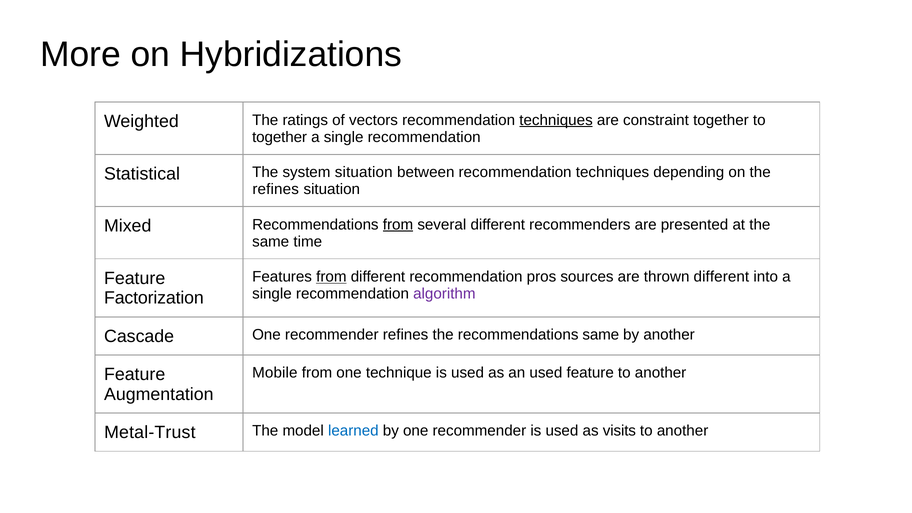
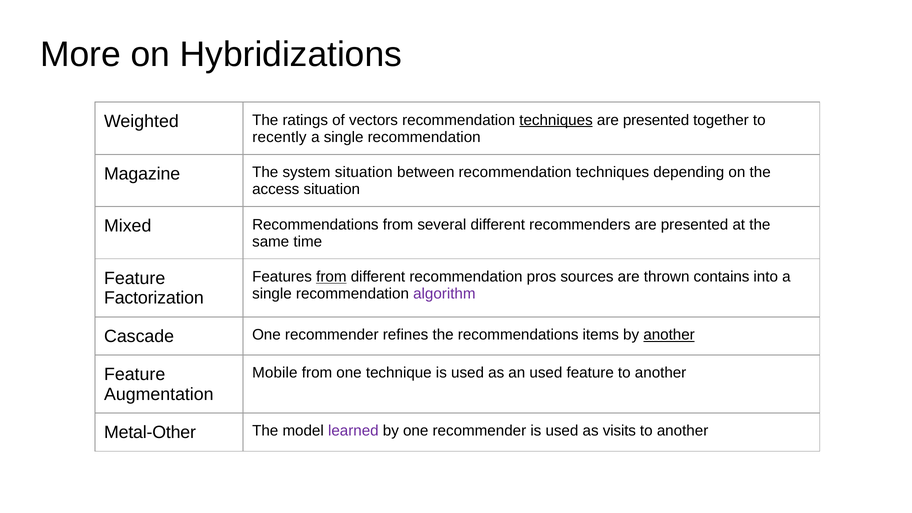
constraint: constraint -> presented (656, 120)
together: together -> recently (279, 137)
Statistical: Statistical -> Magazine (142, 174)
refines: refines -> access (276, 189)
from underline: present -> none (398, 224)
thrown different: different -> contains (721, 277)
recommendations same: same -> items (601, 335)
another underline: none -> present (669, 335)
Metal-Trust: Metal-Trust -> Metal-Other (150, 432)
learned colour: blue -> purple (353, 431)
